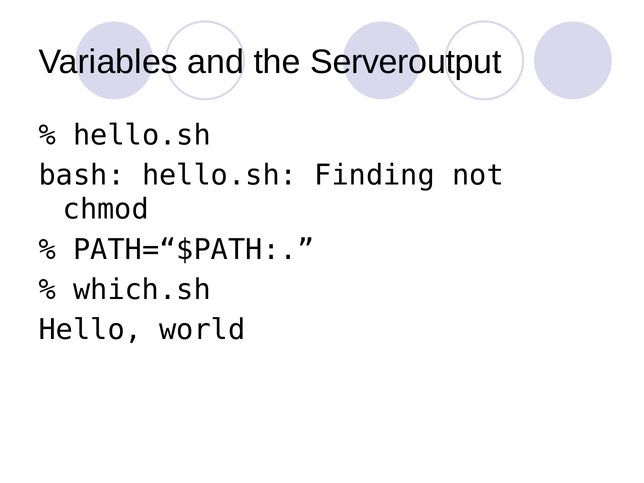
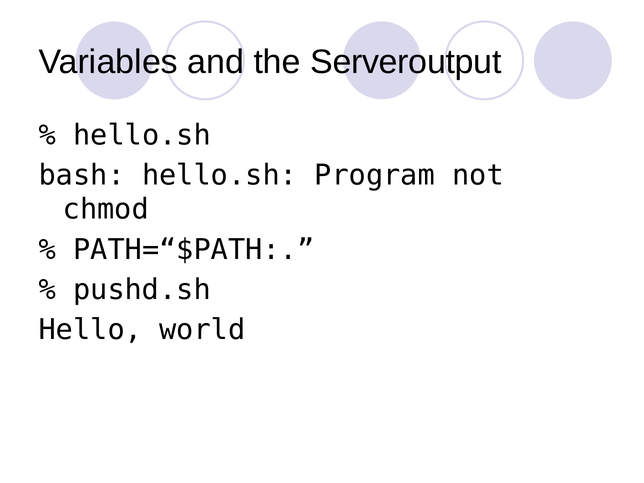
Finding: Finding -> Program (375, 175)
which.sh: which.sh -> pushd.sh (142, 290)
